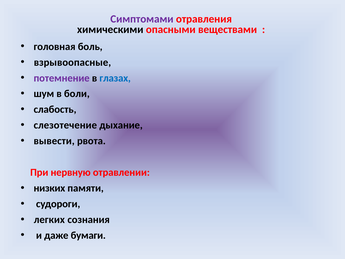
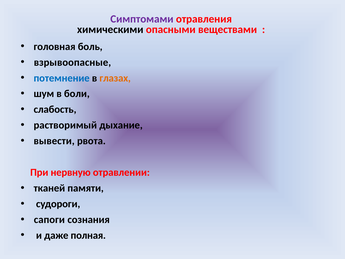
потемнение colour: purple -> blue (62, 78)
глазах colour: blue -> orange (115, 78)
слезотечение: слезотечение -> растворимый (65, 125)
низких: низких -> тканей (49, 188)
легких: легких -> сапоги (49, 219)
бумаги: бумаги -> полная (88, 235)
